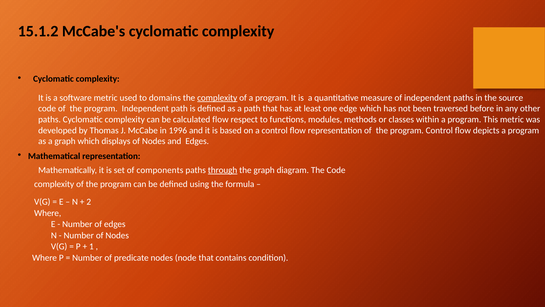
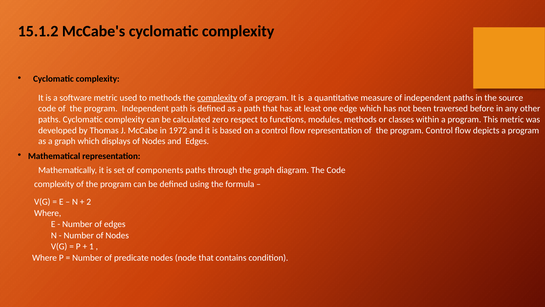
to domains: domains -> methods (165, 98)
calculated flow: flow -> zero (220, 119)
1996: 1996 -> 1972 (178, 130)
through underline: present -> none (223, 170)
